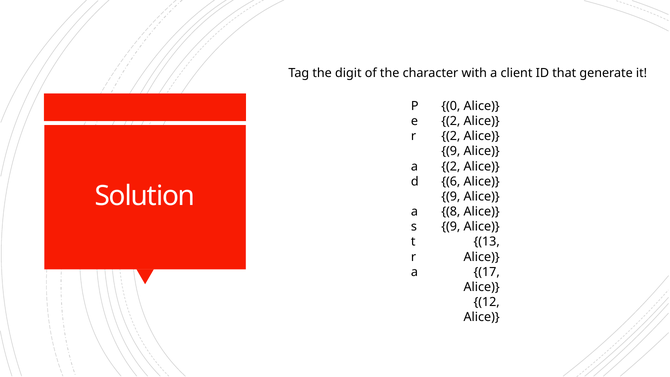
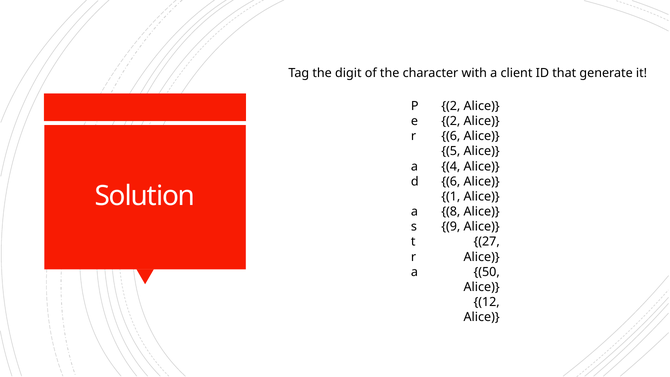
0: 0 -> 2 (451, 106)
2: 2 -> 6 (451, 136)
9: 9 -> 5 (451, 151)
2: 2 -> 4 (451, 166)
9: 9 -> 1 (451, 196)
13: 13 -> 27 (487, 242)
17: 17 -> 50 (487, 272)
